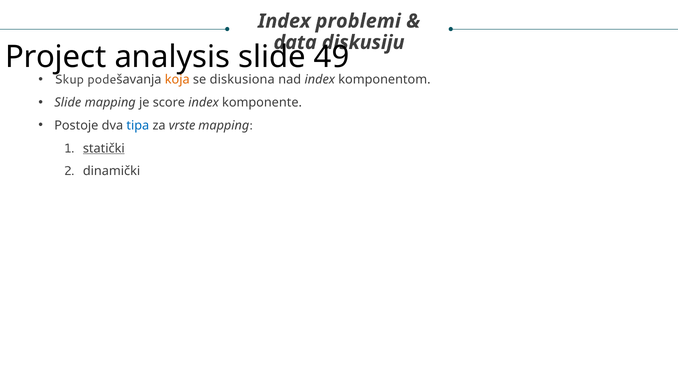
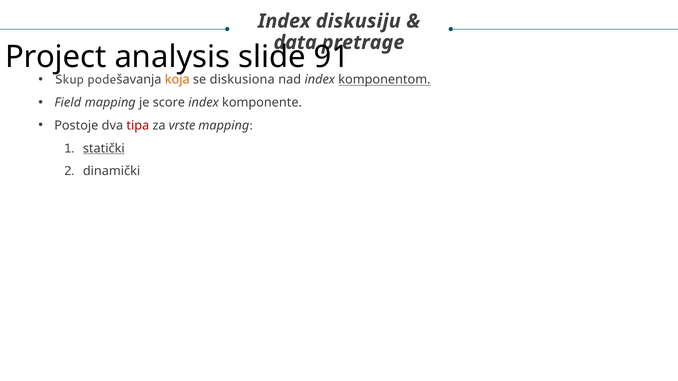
problemi: problemi -> diskusiju (358, 21)
diskusiju: diskusiju -> pretrage (363, 43)
49: 49 -> 91 (332, 57)
komponentom underline: none -> present (384, 80)
Slide: Slide -> Field (68, 103)
tipa colour: blue -> red (138, 126)
